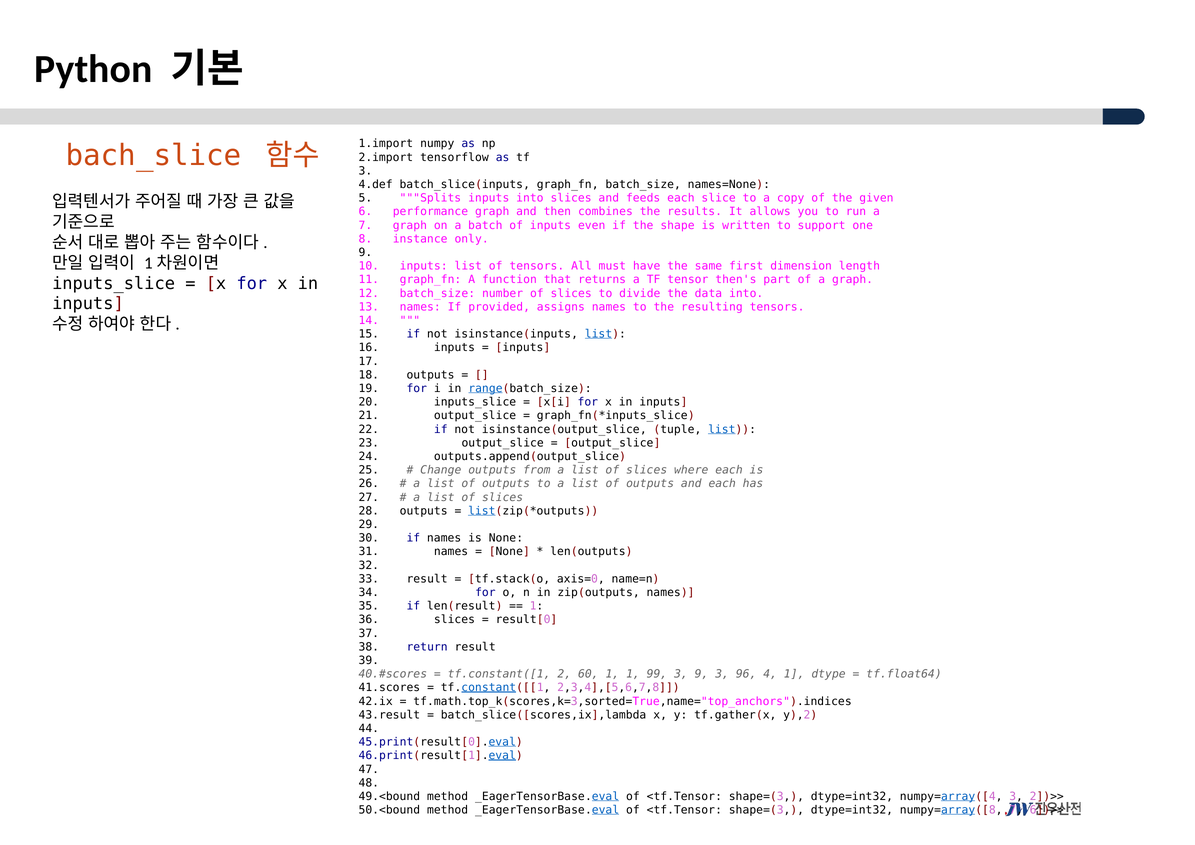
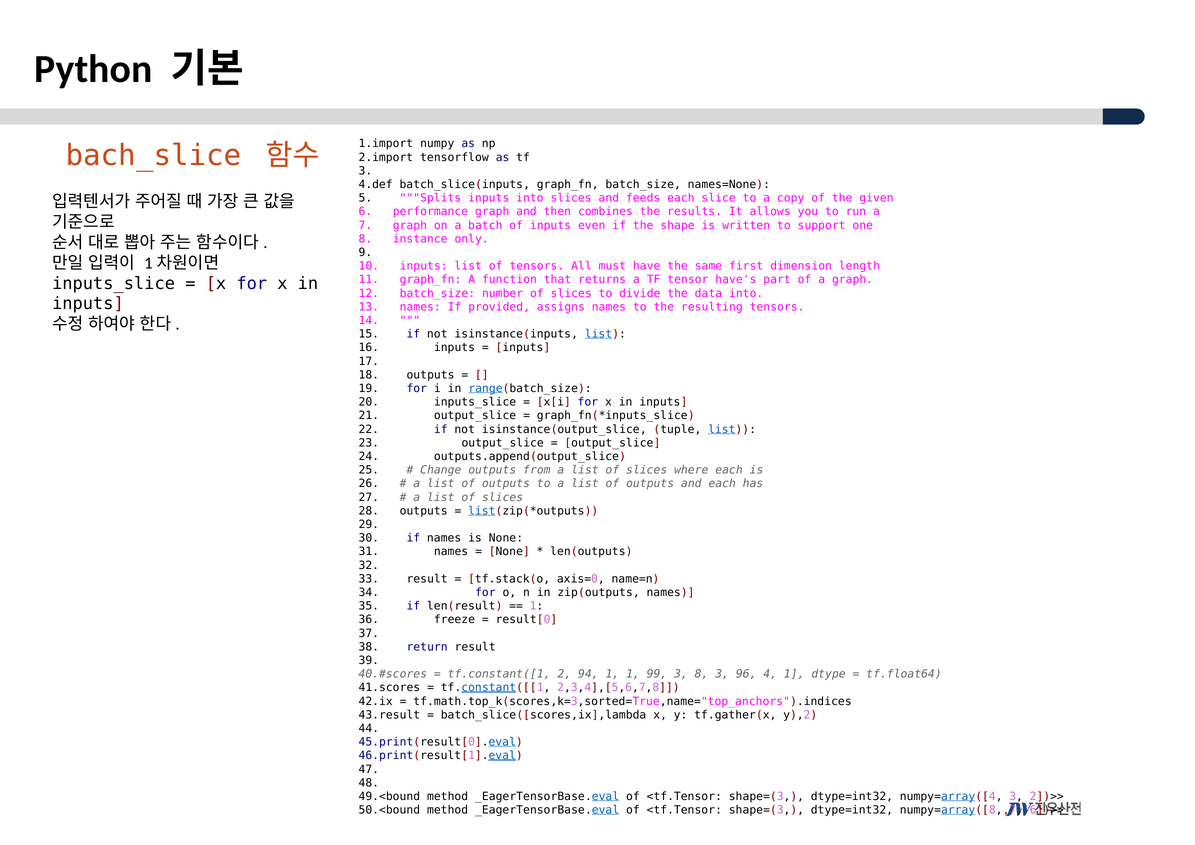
then's: then's -> have's (736, 280)
slices: slices -> freeze (454, 620)
60: 60 -> 94 (588, 674)
3 9: 9 -> 8 (702, 674)
